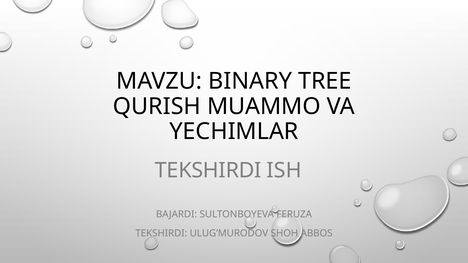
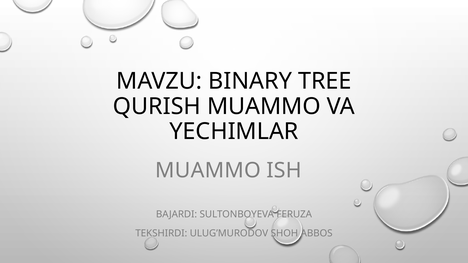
TEKSHIRDI: TEKSHIRDI -> MUAMMO (208, 170)
